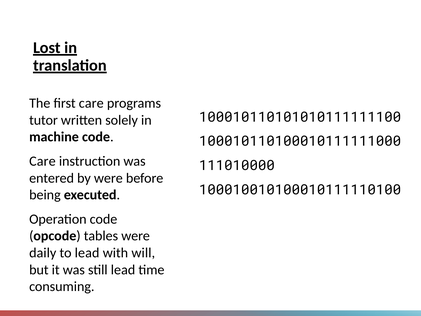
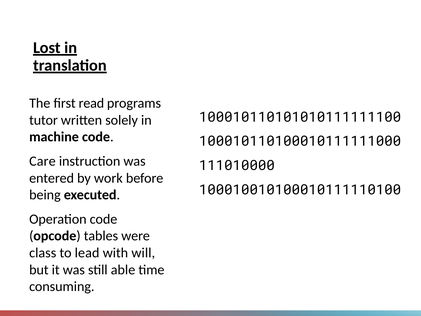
first care: care -> read (91, 103)
by were: were -> work (108, 178)
daily: daily -> class (43, 253)
still lead: lead -> able (123, 269)
